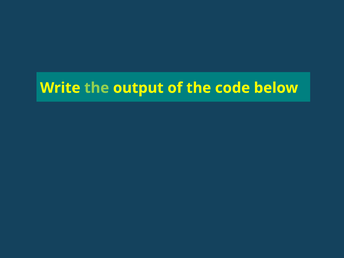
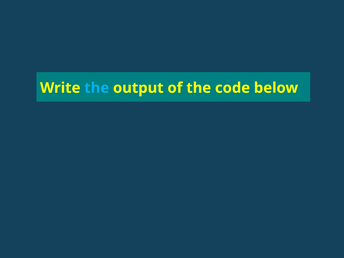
the colour: light green -> light blue (97, 88)
